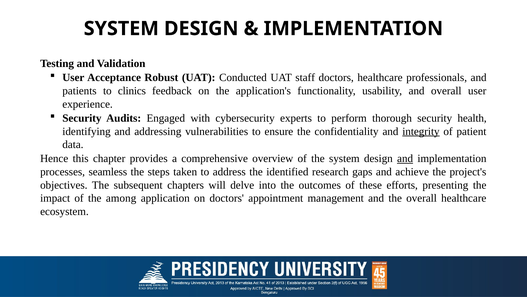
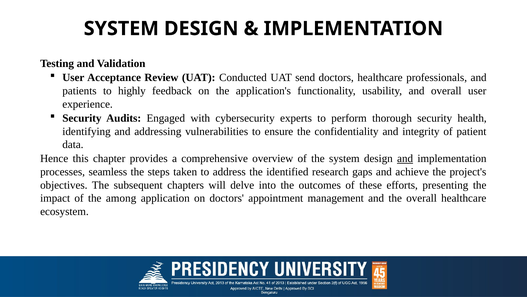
Robust: Robust -> Review (161, 78)
staff: staff -> send (305, 78)
clinics: clinics -> highly (132, 91)
integrity underline: present -> none (421, 131)
